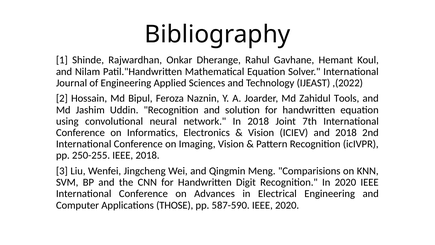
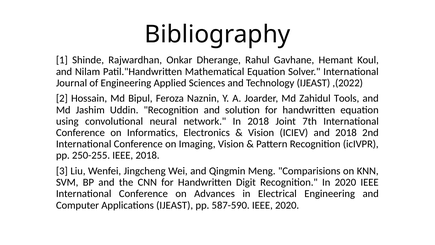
Applications THOSE: THOSE -> IJEAST (175, 205)
